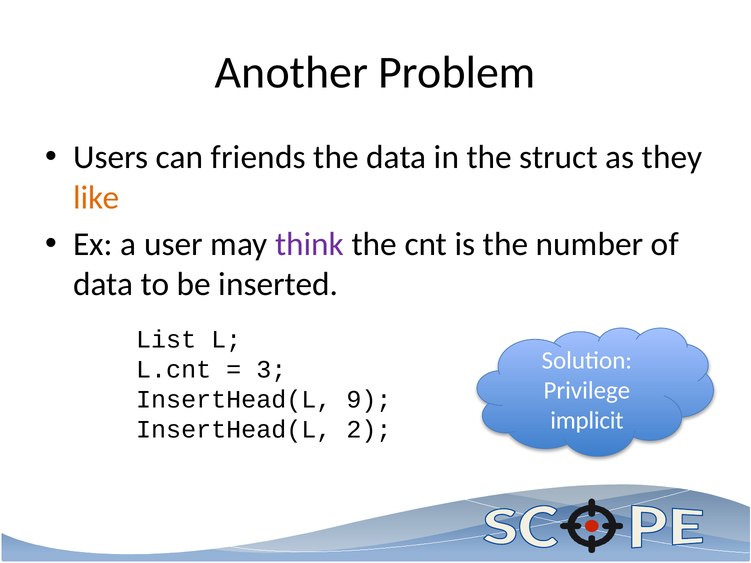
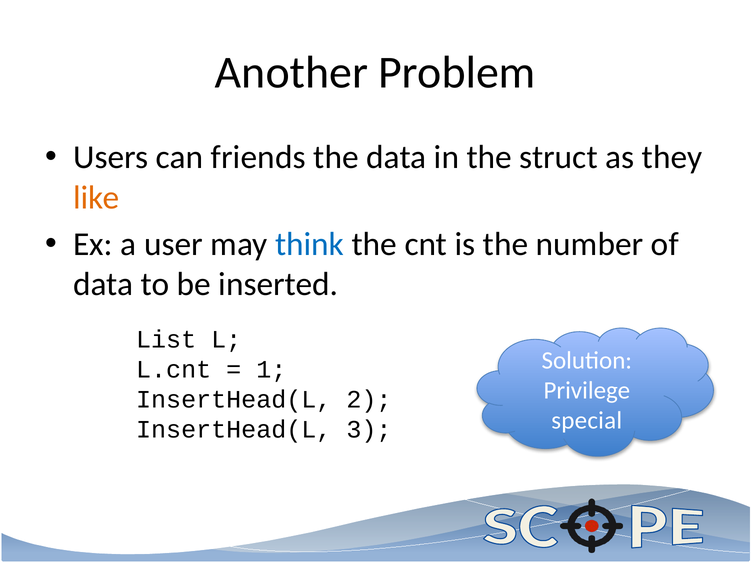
think colour: purple -> blue (310, 244)
3: 3 -> 1 (271, 369)
9: 9 -> 2 (369, 399)
implicit: implicit -> special (587, 421)
2: 2 -> 3 (369, 430)
